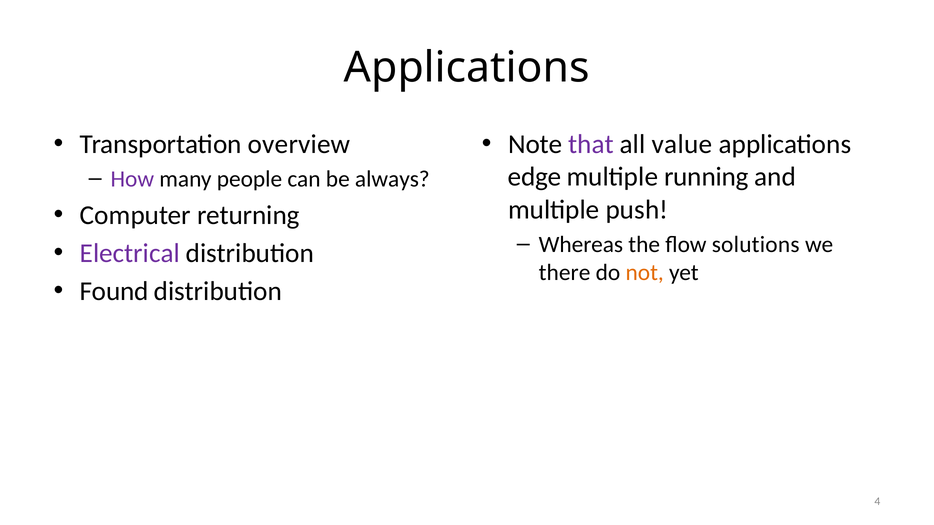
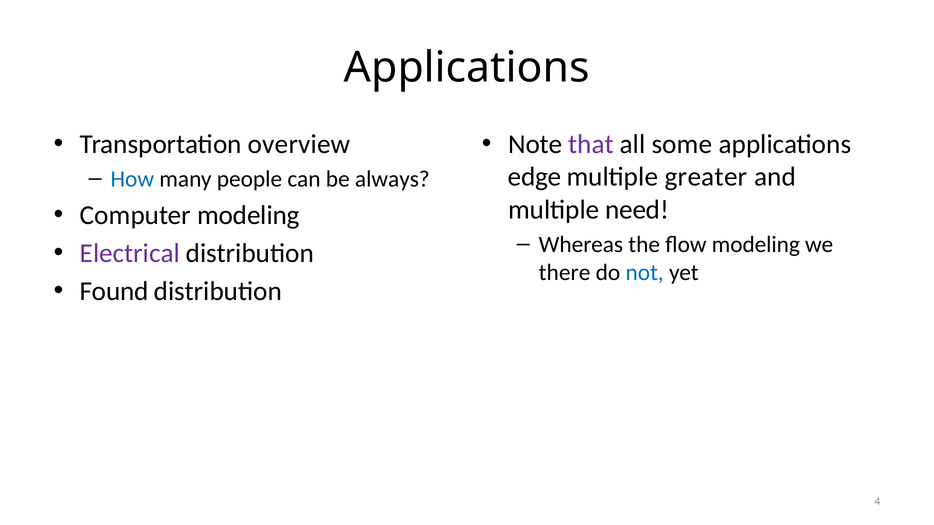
value: value -> some (682, 144)
running: running -> greater (706, 177)
How colour: purple -> blue (132, 179)
push: push -> need (637, 210)
Computer returning: returning -> modeling (248, 215)
flow solutions: solutions -> modeling (756, 245)
not colour: orange -> blue (645, 273)
